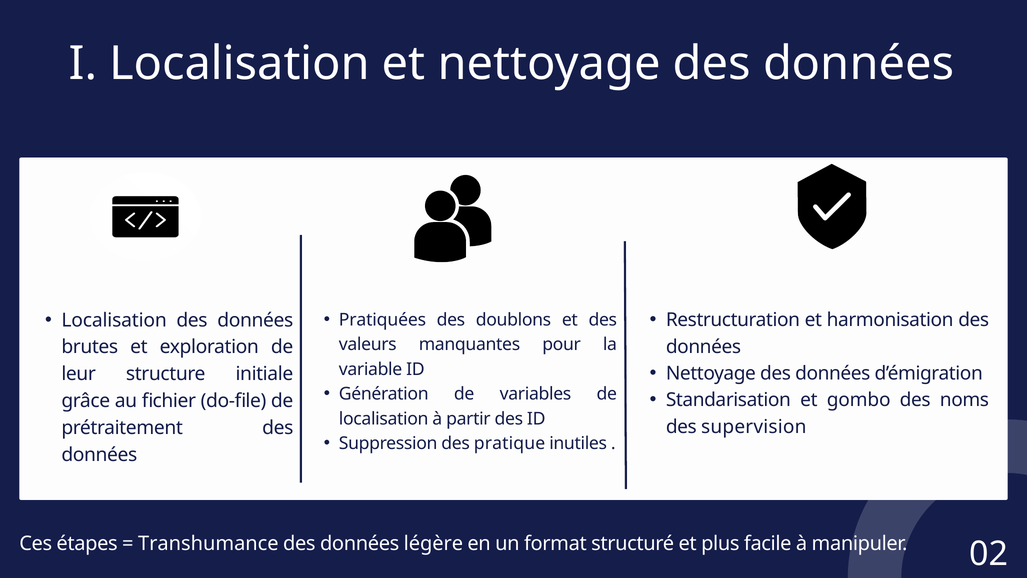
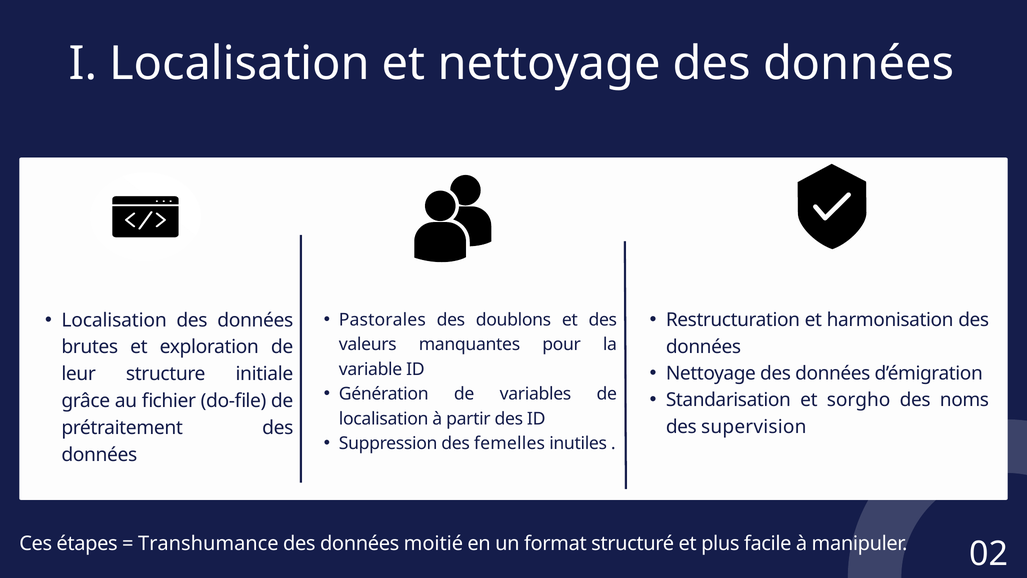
Pratiquées: Pratiquées -> Pastorales (382, 320)
gombo: gombo -> sorgho (859, 400)
pratique: pratique -> femelles (510, 443)
légère: légère -> moitié (433, 543)
